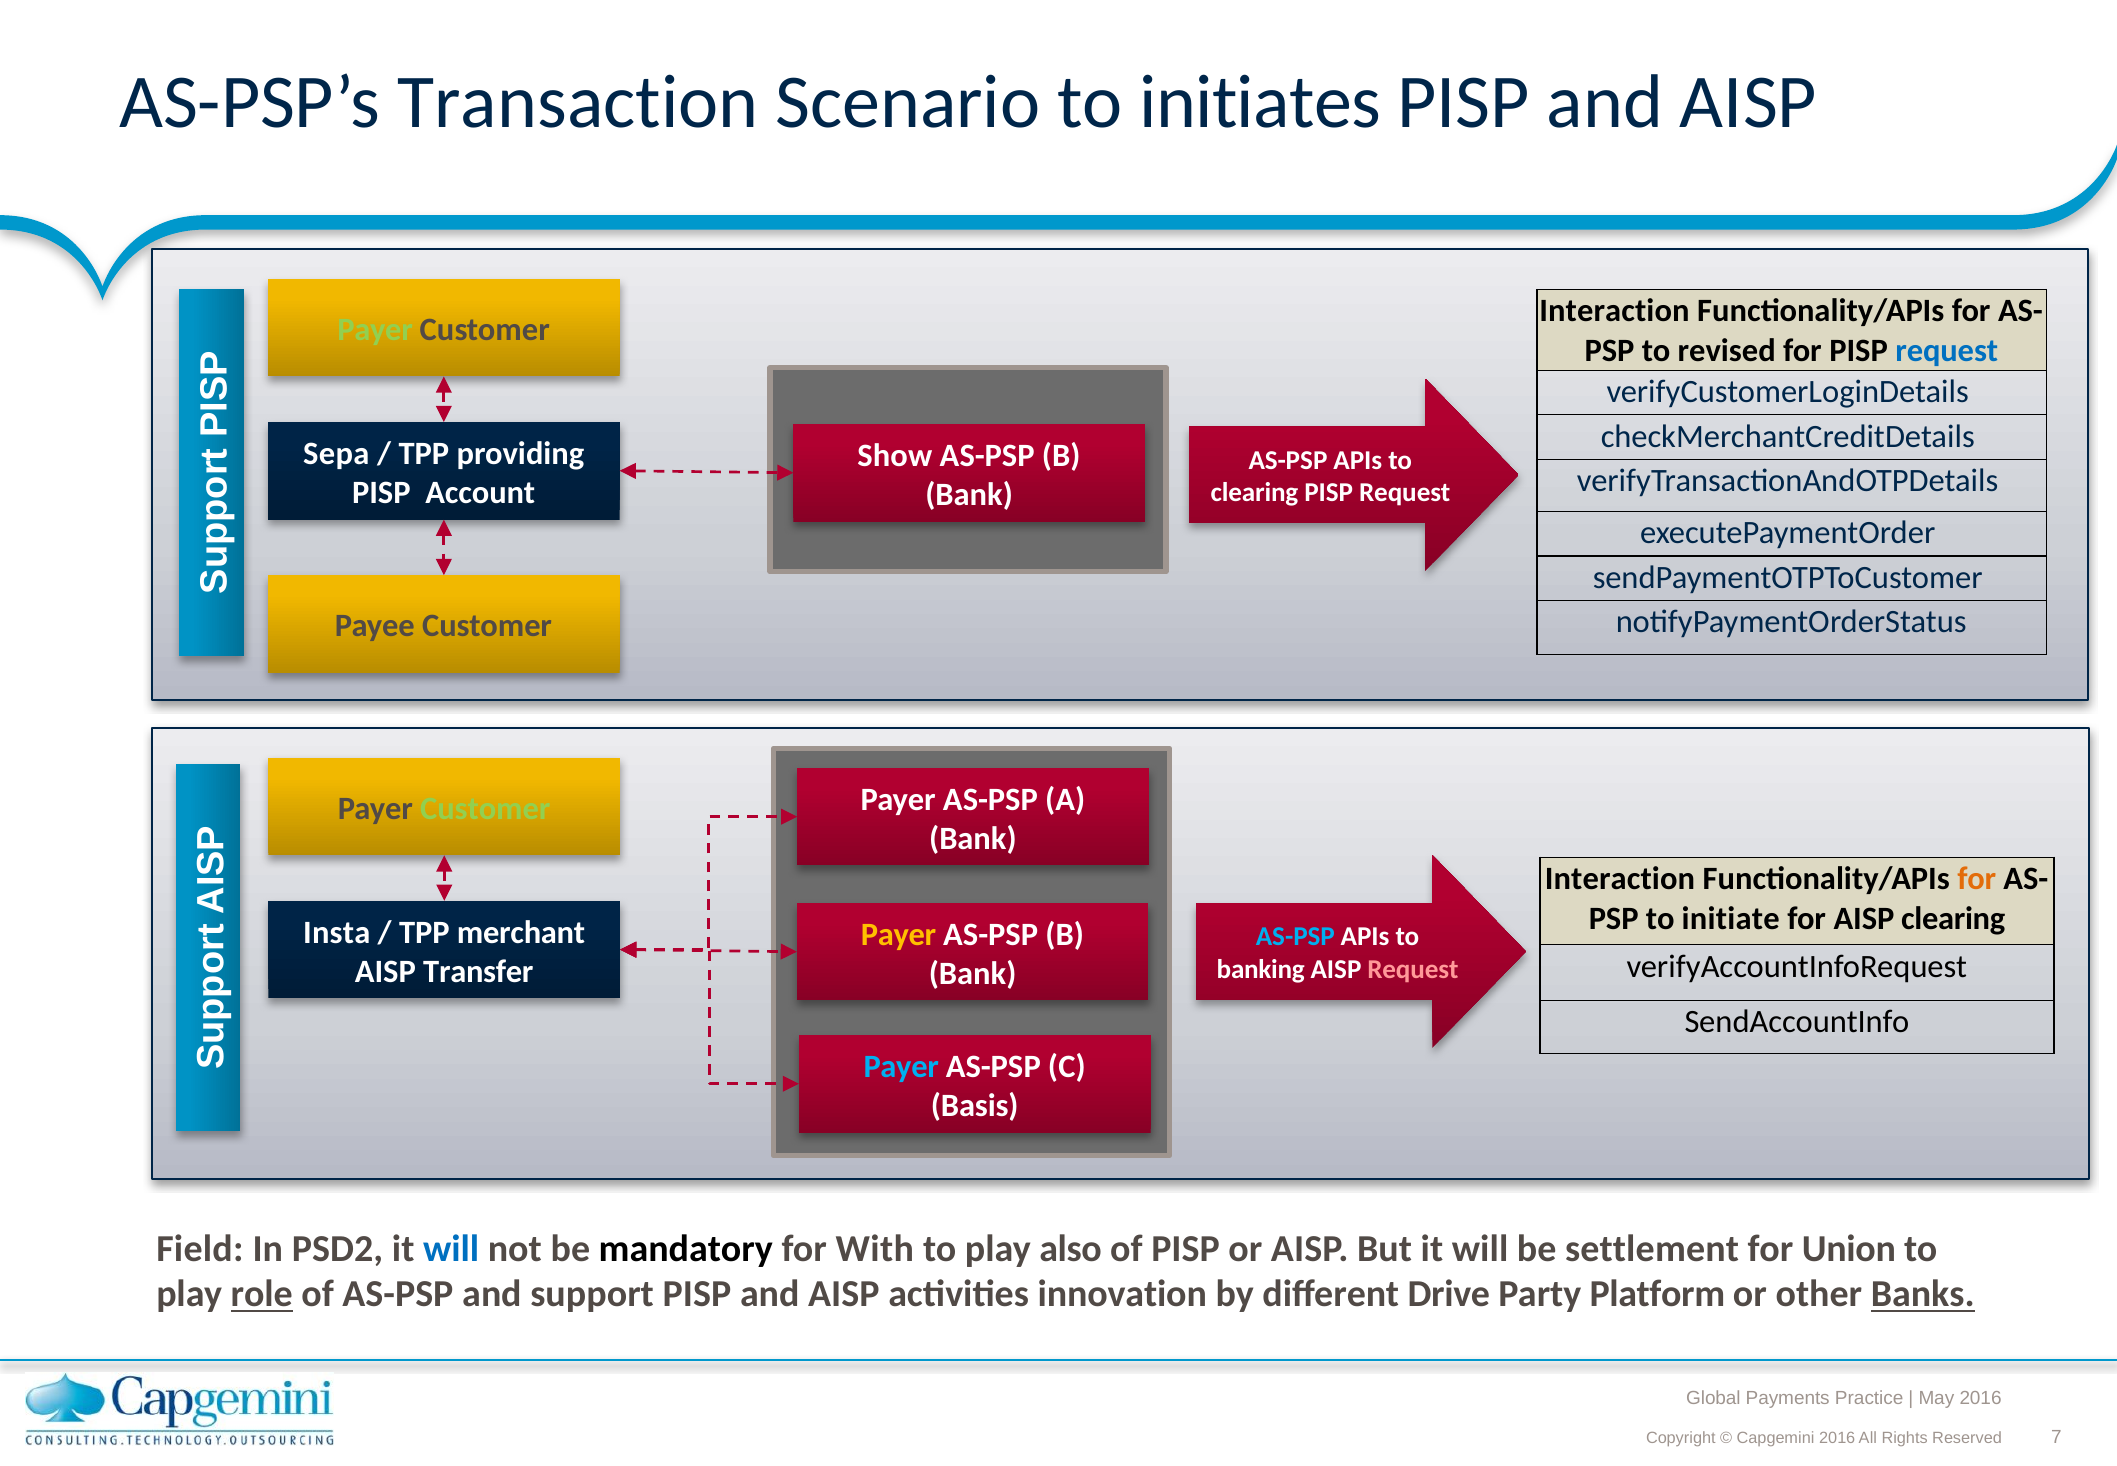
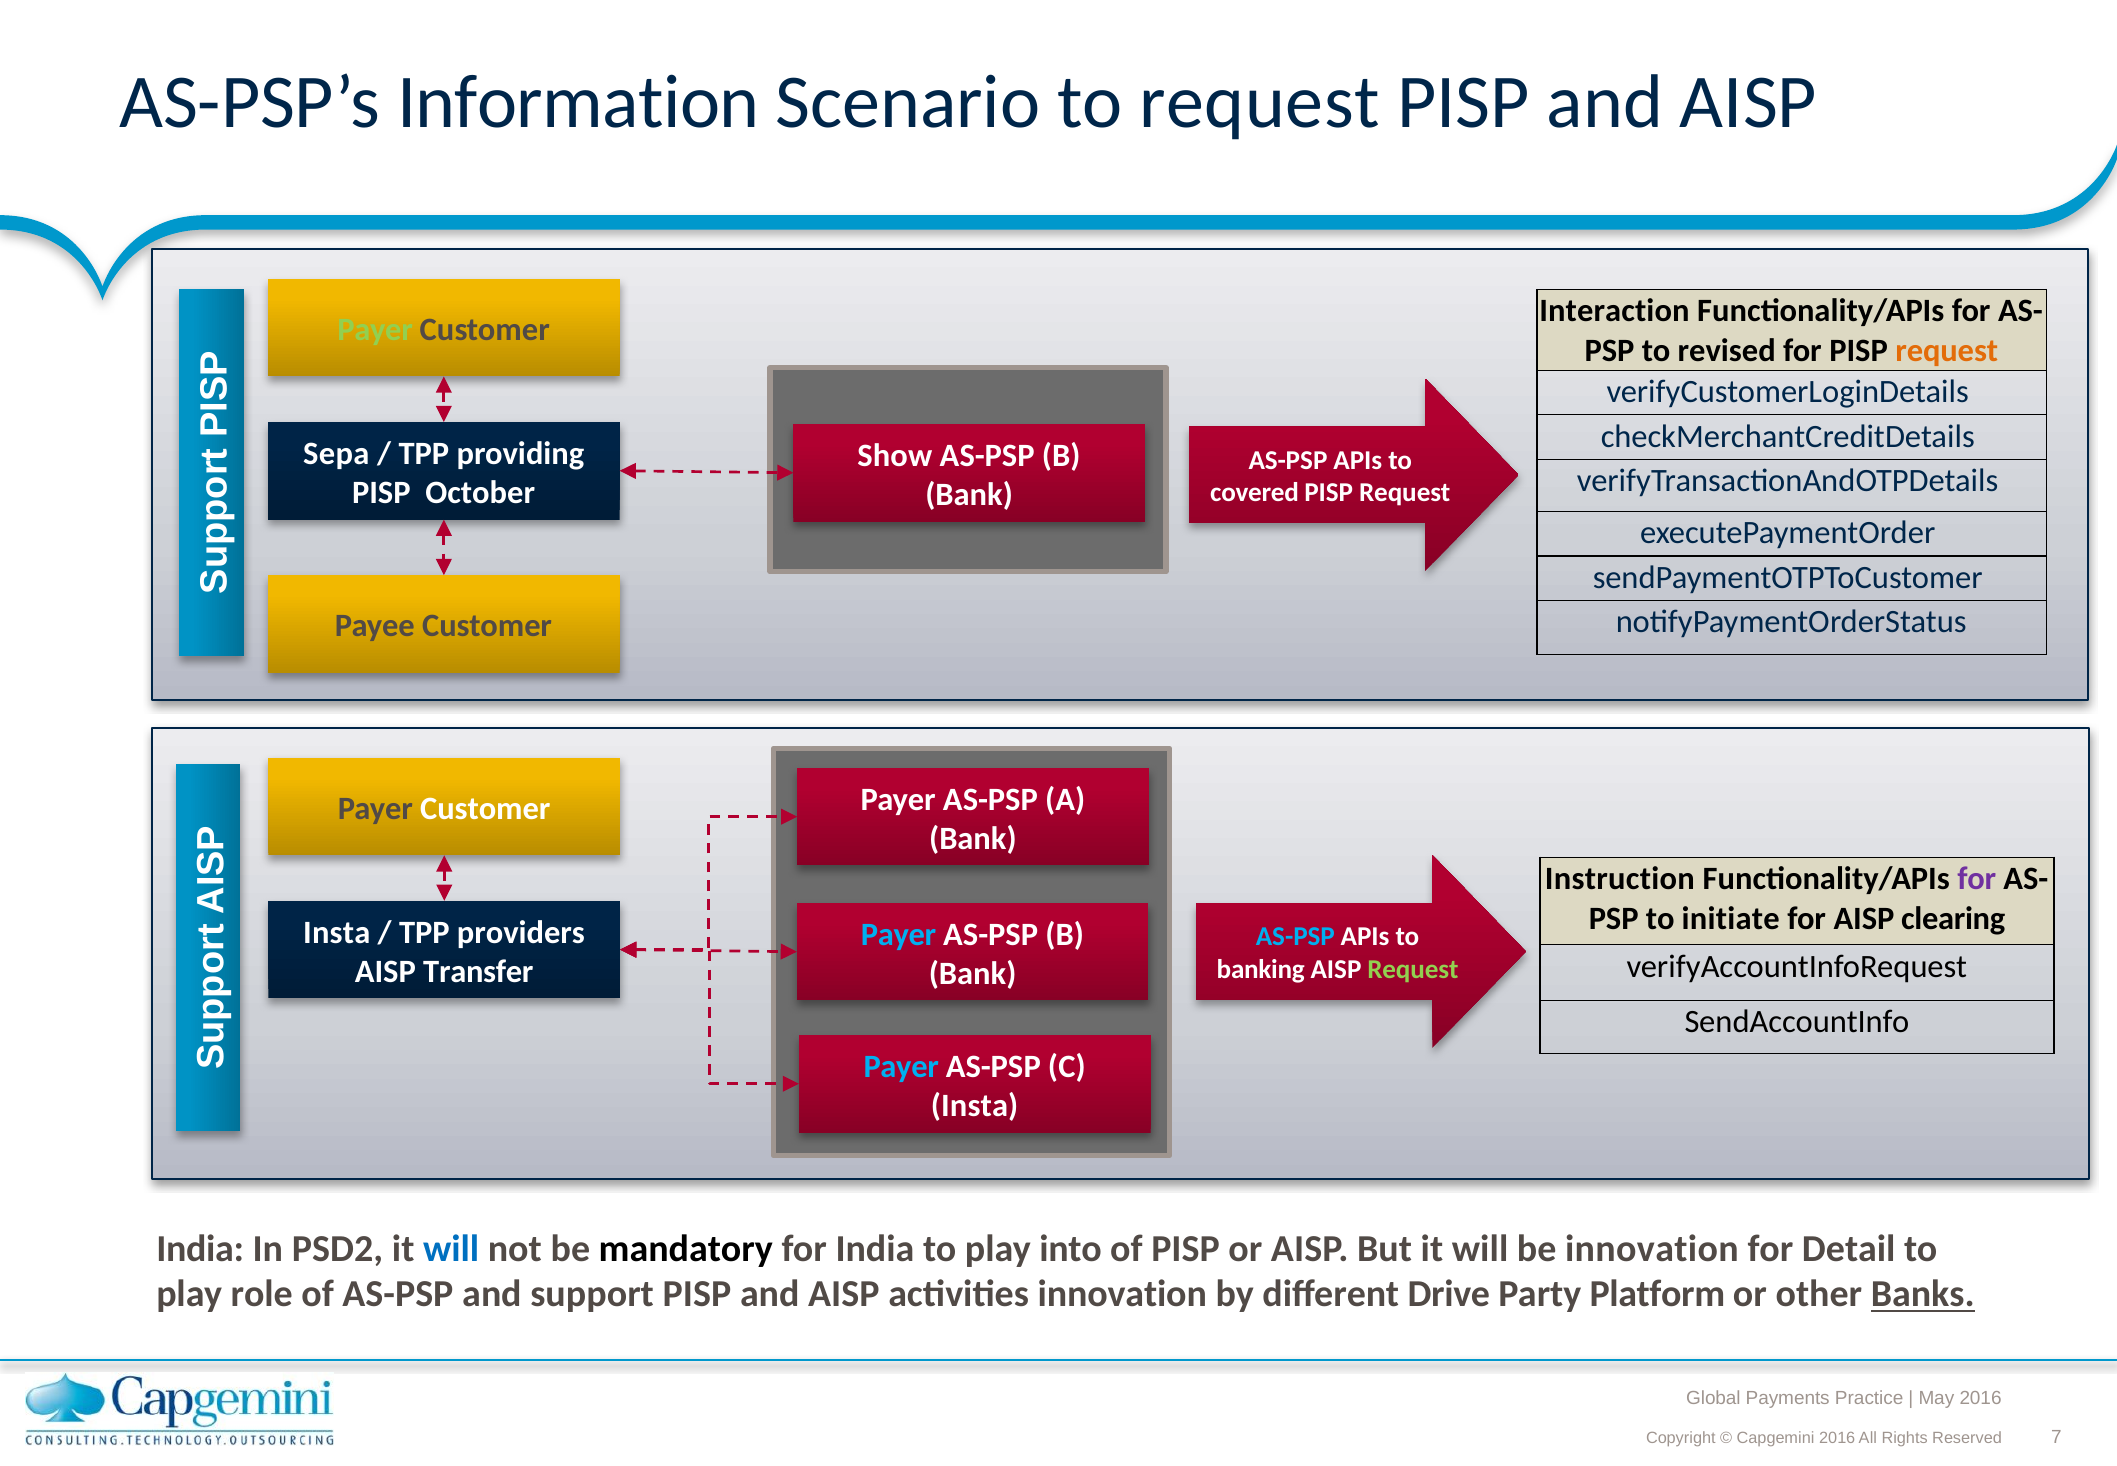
Transaction: Transaction -> Information (578, 102)
to initiates: initiates -> request (1260, 102)
request colour: blue -> orange (1947, 351)
Account: Account -> October (480, 492)
clearing: clearing -> covered (1255, 493)
Customer colour: light green -> white (485, 809)
Interaction: Interaction -> Instruction (1620, 879)
for colour: orange -> purple (1977, 879)
merchant: merchant -> providers (521, 932)
Payer colour: yellow -> light blue (899, 934)
Request colour: pink -> light green (1413, 969)
Basis: Basis -> Insta (975, 1105)
Field: Field -> India (200, 1248)
for With: With -> India (875, 1248)
also: also -> into (1070, 1248)
be settlement: settlement -> innovation (1652, 1248)
Union: Union -> Detail (1849, 1248)
role underline: present -> none (262, 1294)
